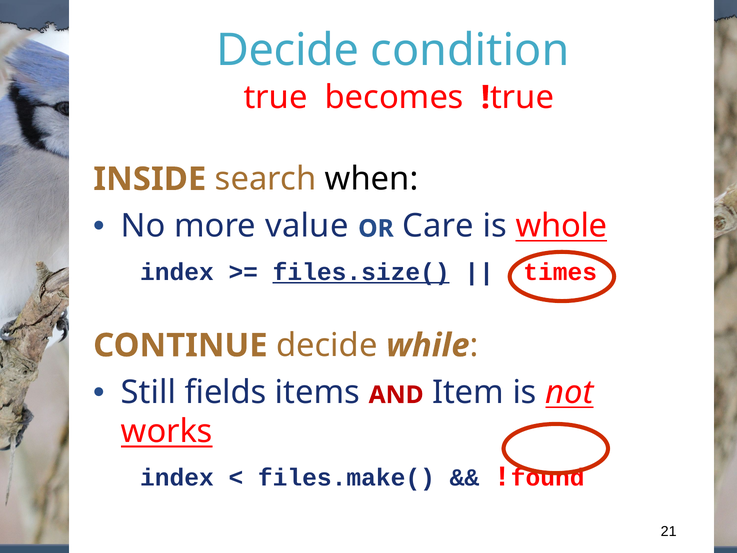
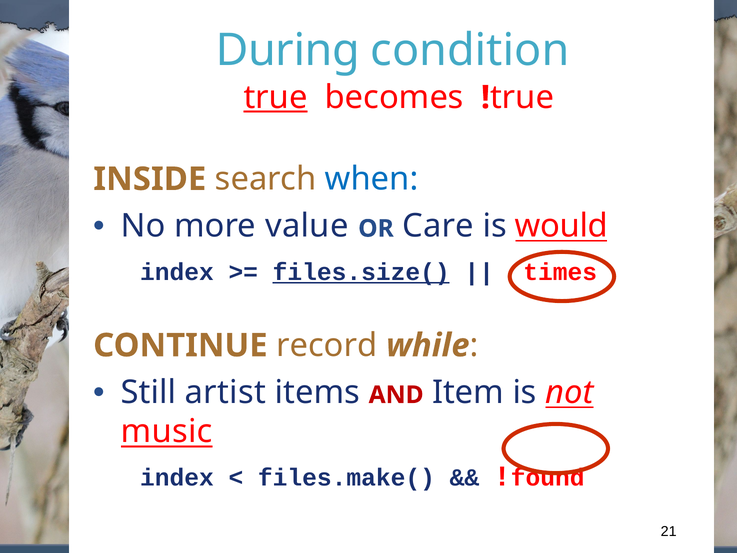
Decide: Decide -> During (288, 50)
true underline: none -> present (276, 97)
when colour: black -> blue (372, 179)
whole: whole -> would (562, 226)
CONTINUE decide: decide -> record (327, 345)
fields: fields -> artist (225, 392)
works: works -> music (167, 431)
